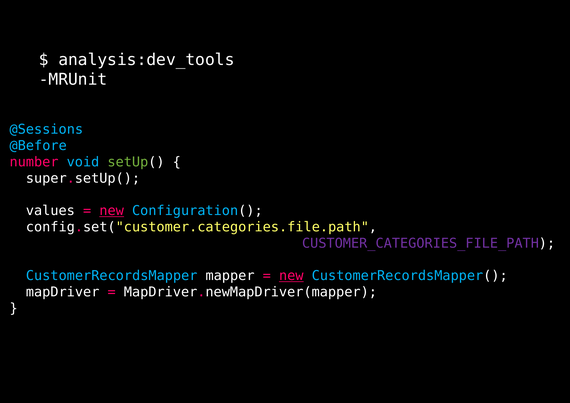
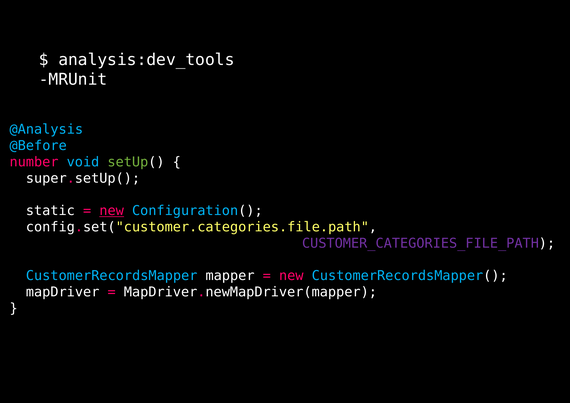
@Sessions: @Sessions -> @Analysis (46, 130)
values: values -> static (50, 211)
new underline: present -> none (291, 276)
